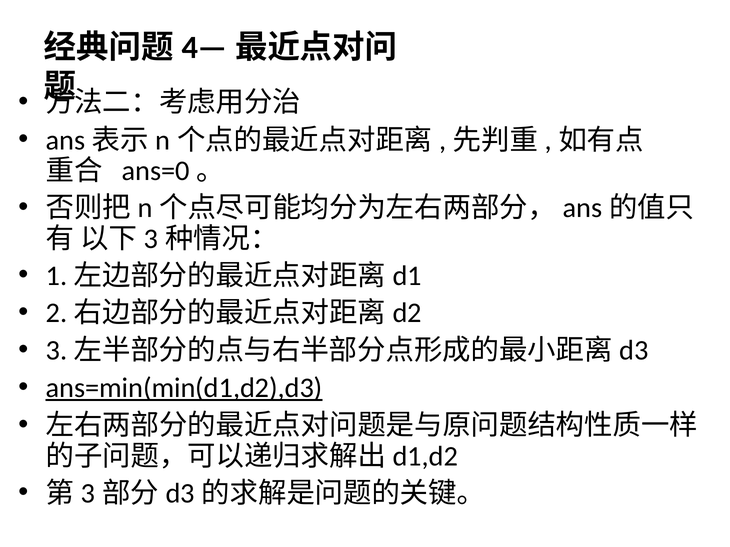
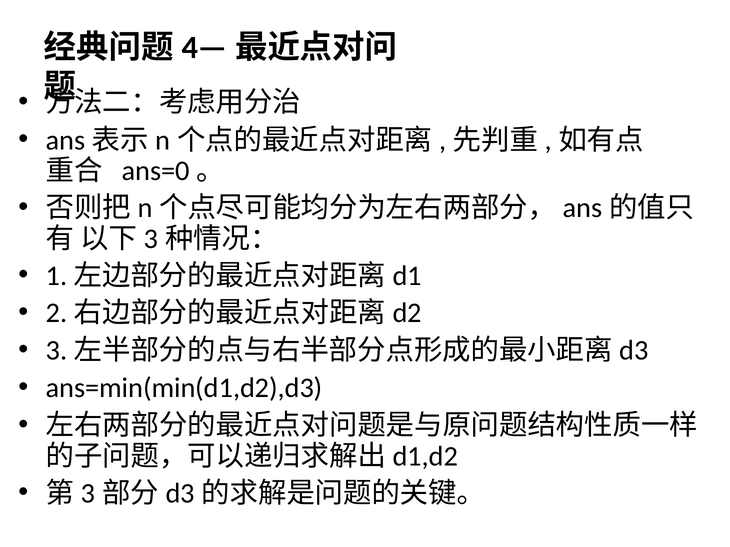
ans=min(min(d1,d2),d3 underline: present -> none (184, 388)
